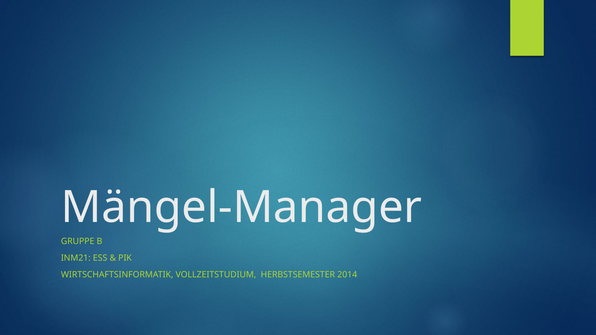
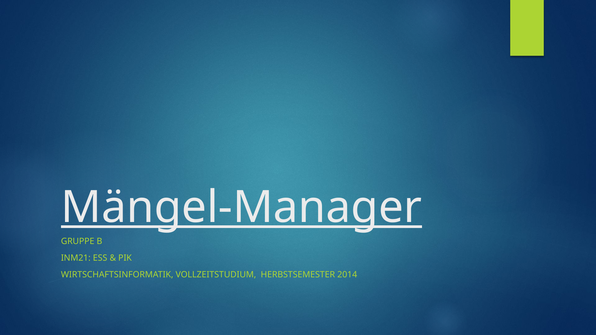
Mängel-Manager underline: none -> present (242, 208)
